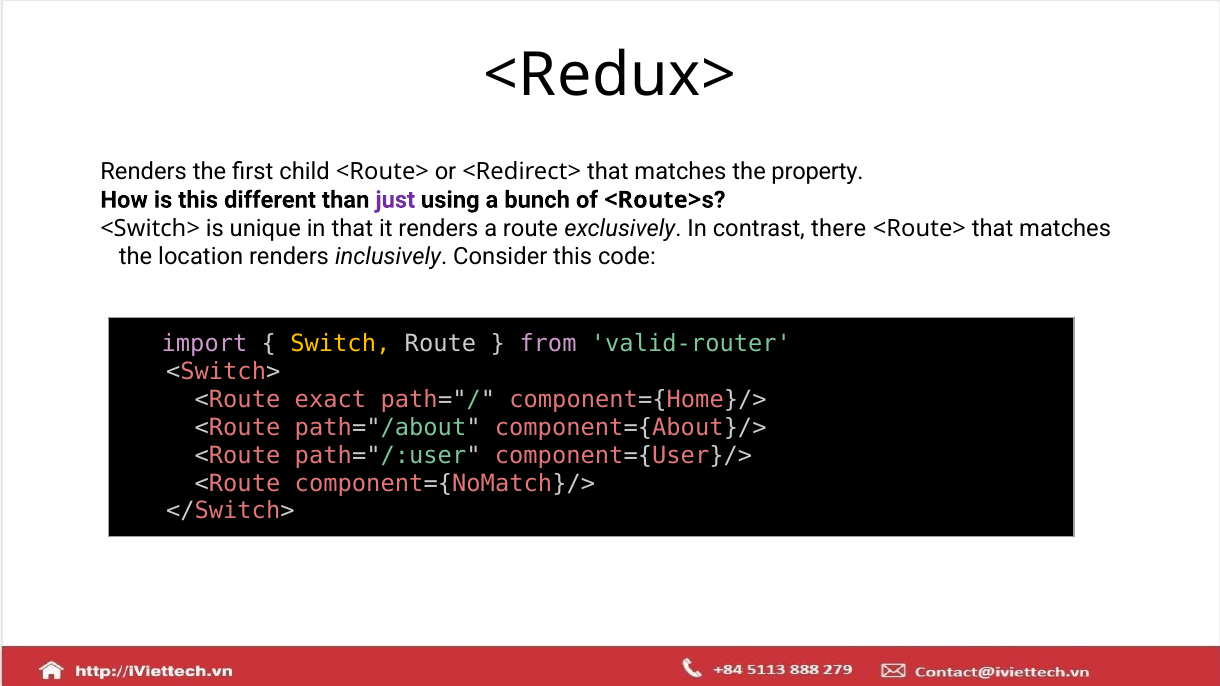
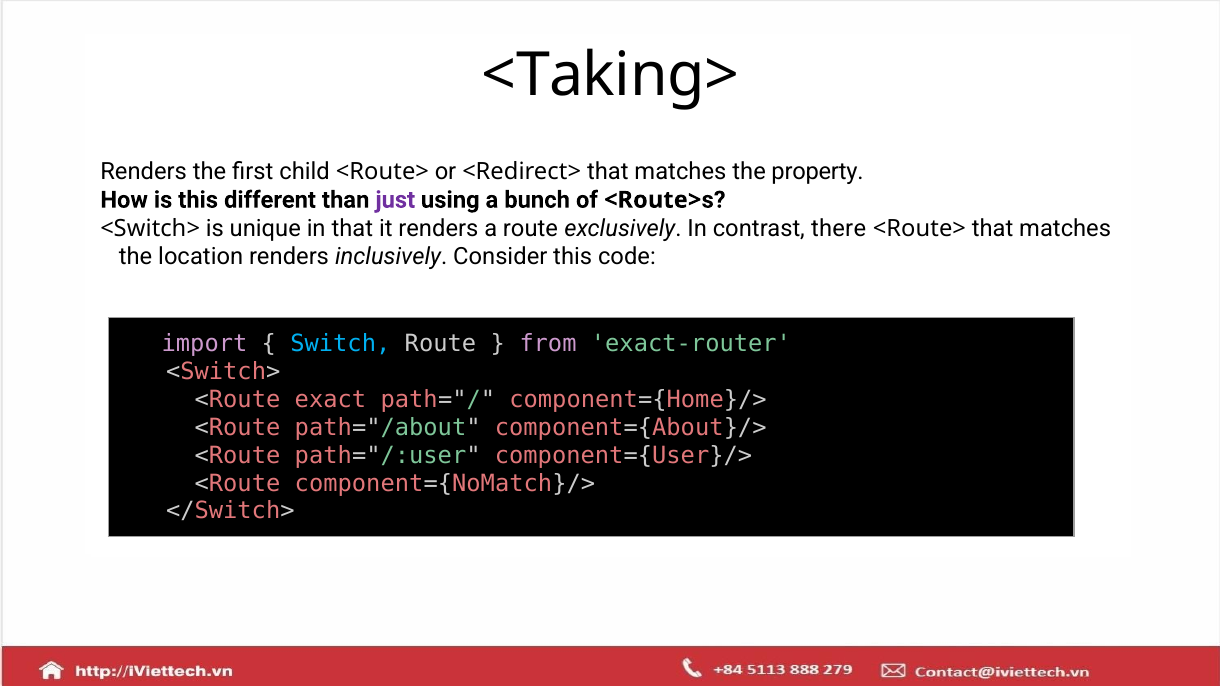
<Redux>: <Redux> -> <Taking> (610, 75)
Switch colour: yellow -> light blue (340, 344)
valid-router: valid-router -> exact-router (691, 344)
